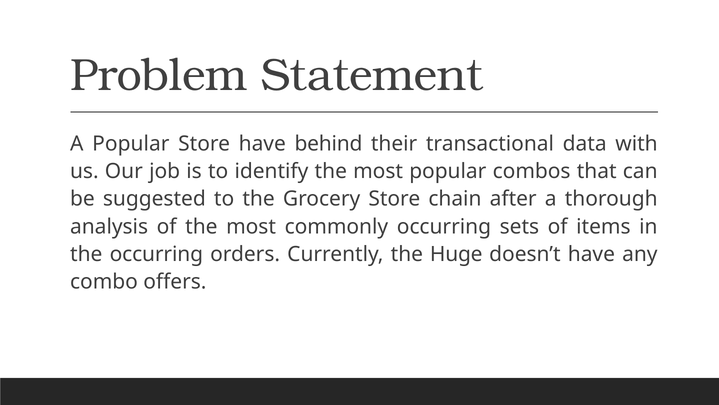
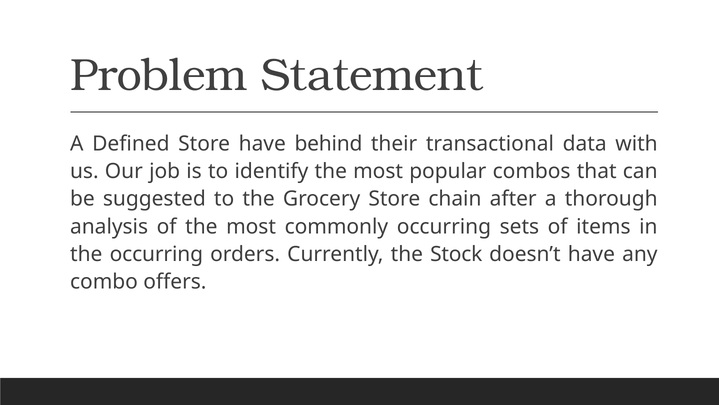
A Popular: Popular -> Defined (131, 144)
Huge: Huge -> Stock (456, 254)
